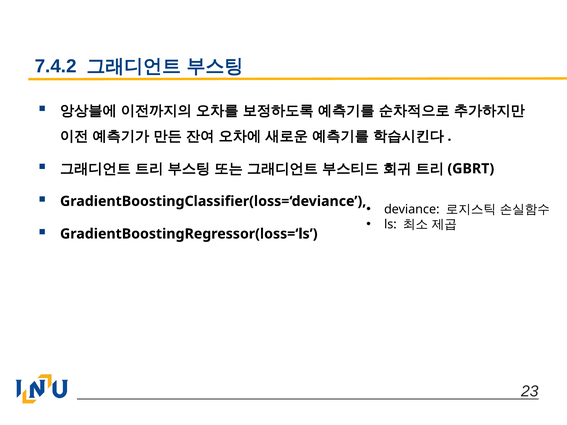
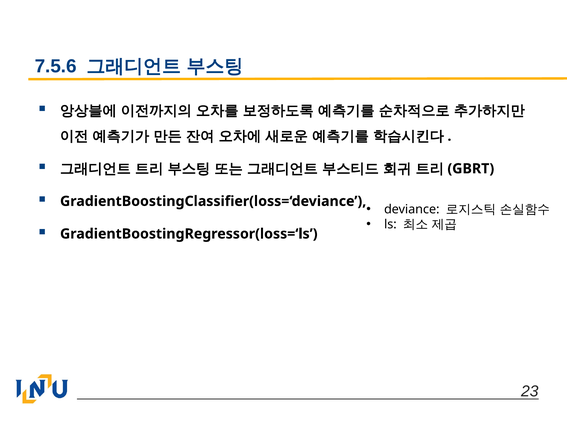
7.4.2: 7.4.2 -> 7.5.6 (56, 66)
